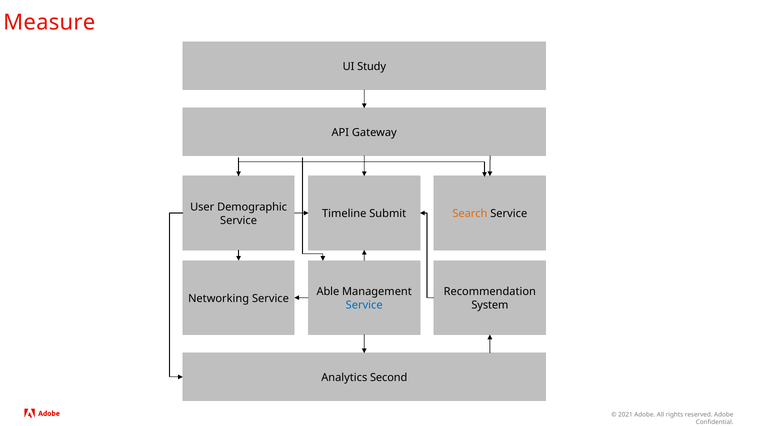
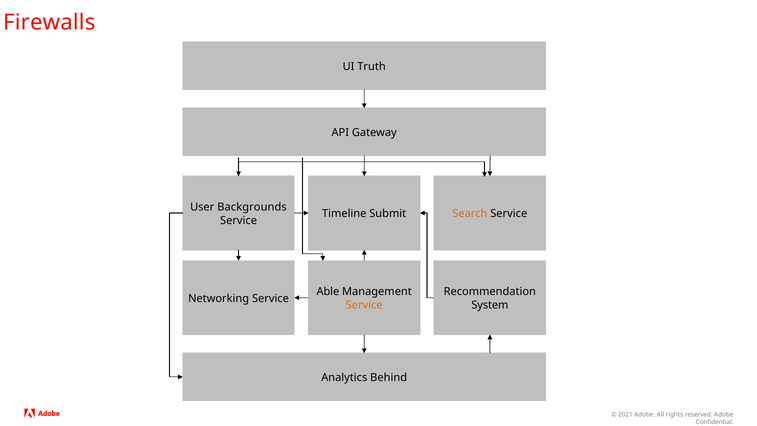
Measure: Measure -> Firewalls (49, 22)
Study: Study -> Truth (372, 66)
Demographic: Demographic -> Backgrounds (252, 207)
Service colour: blue -> orange (364, 305)
Second: Second -> Behind (389, 378)
